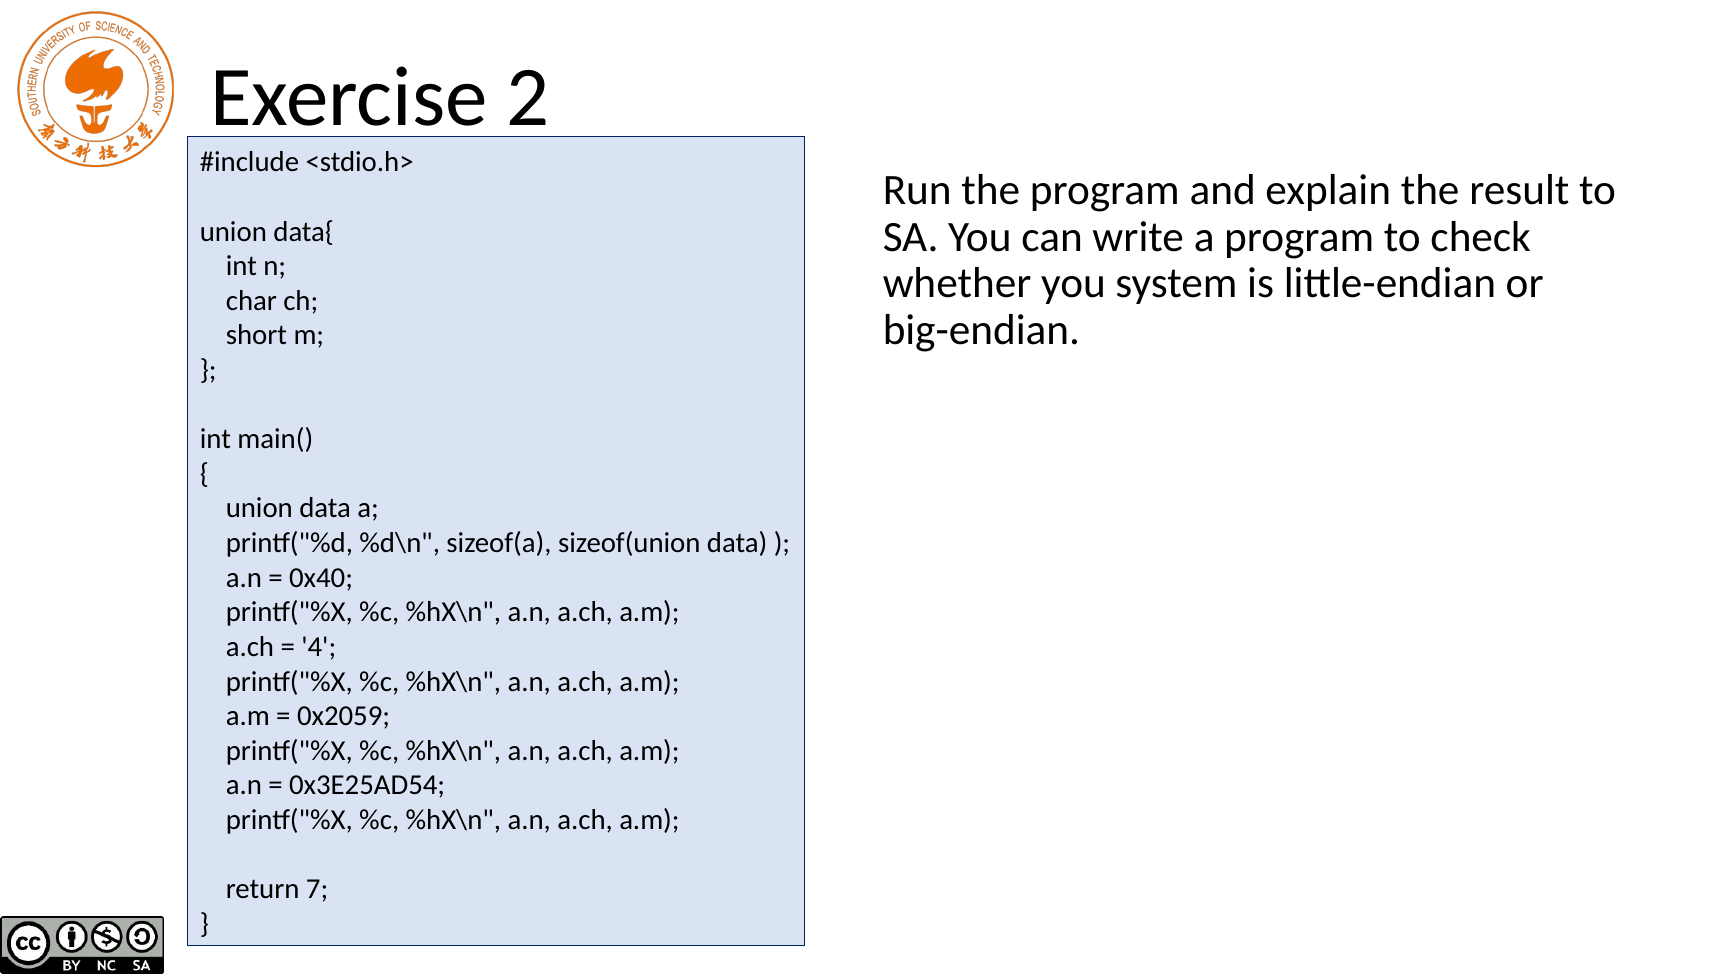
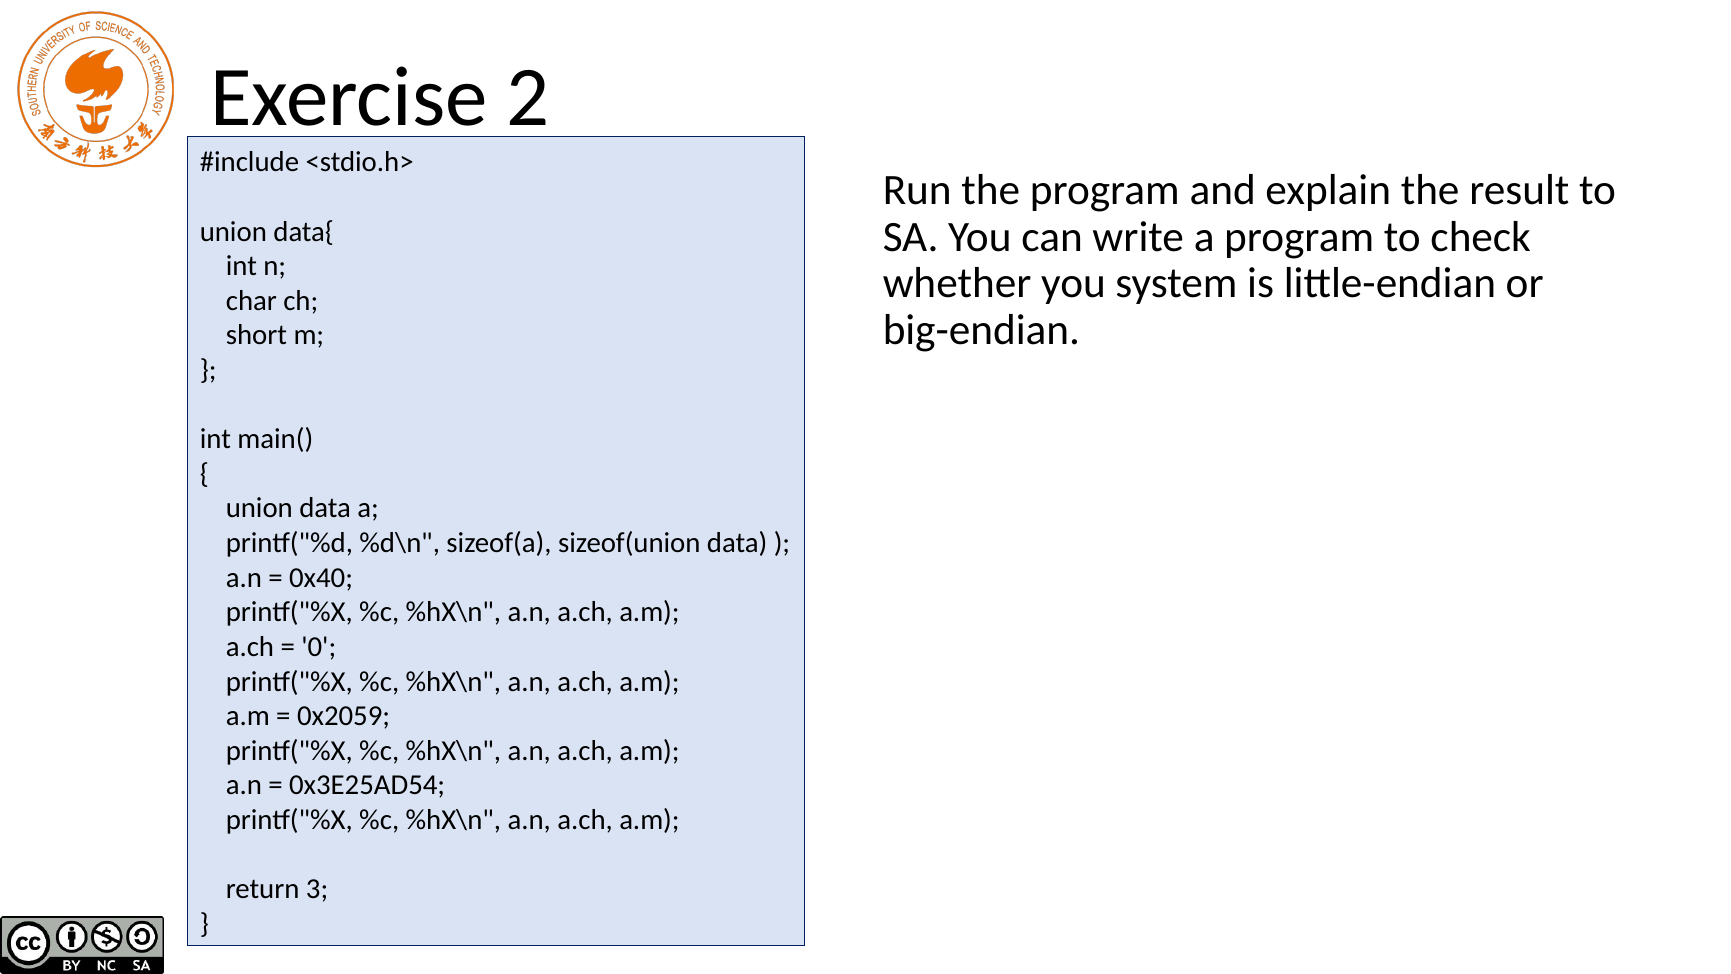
4: 4 -> 0 (319, 647)
7: 7 -> 3 (317, 889)
